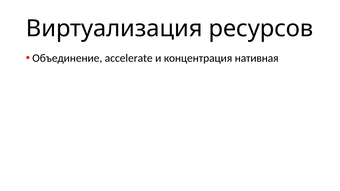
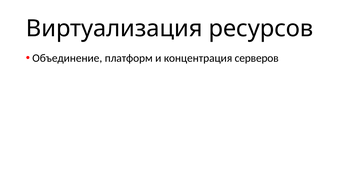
accelerate: accelerate -> платформ (129, 58)
нативная: нативная -> серверов (257, 58)
